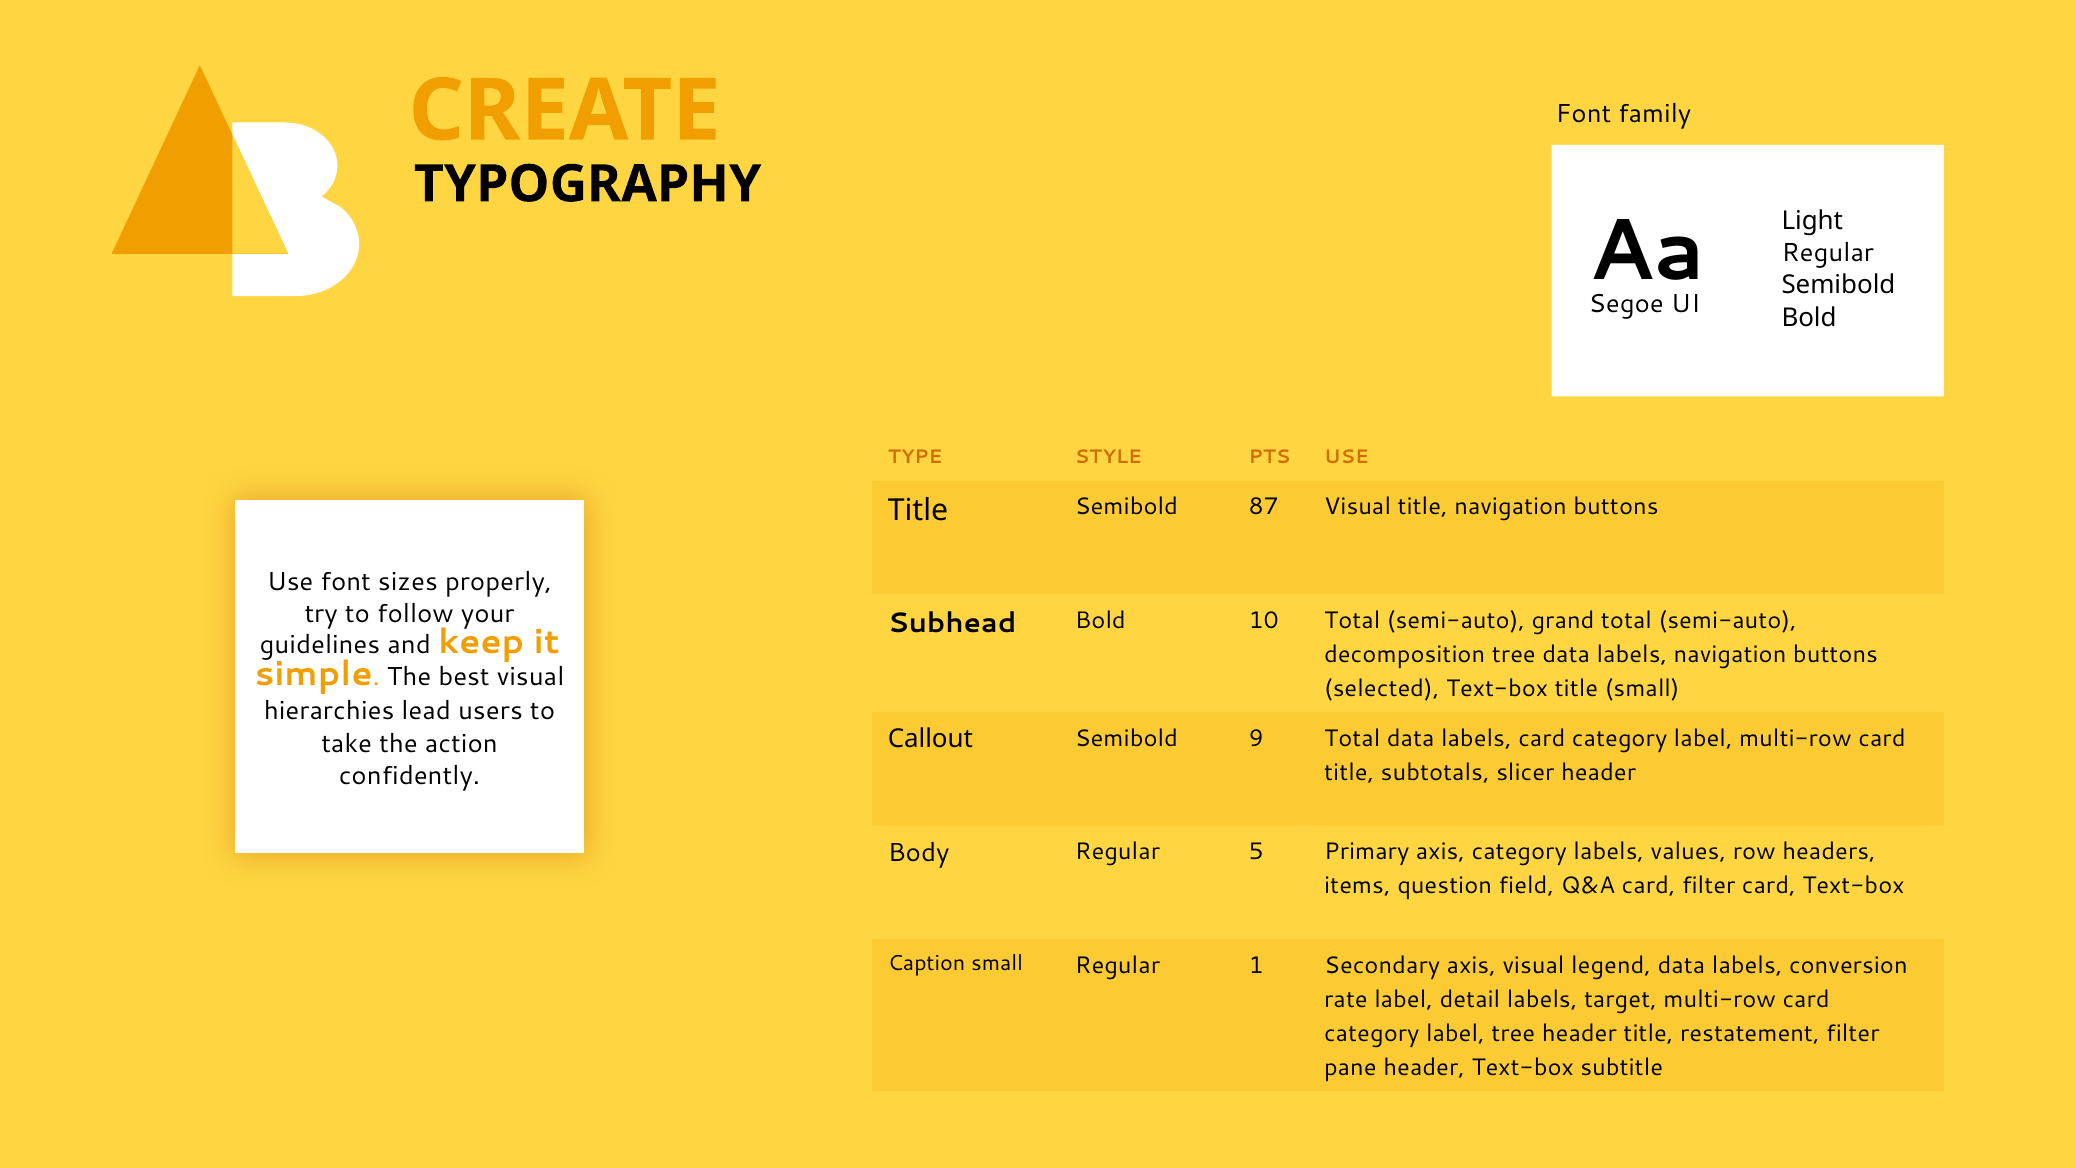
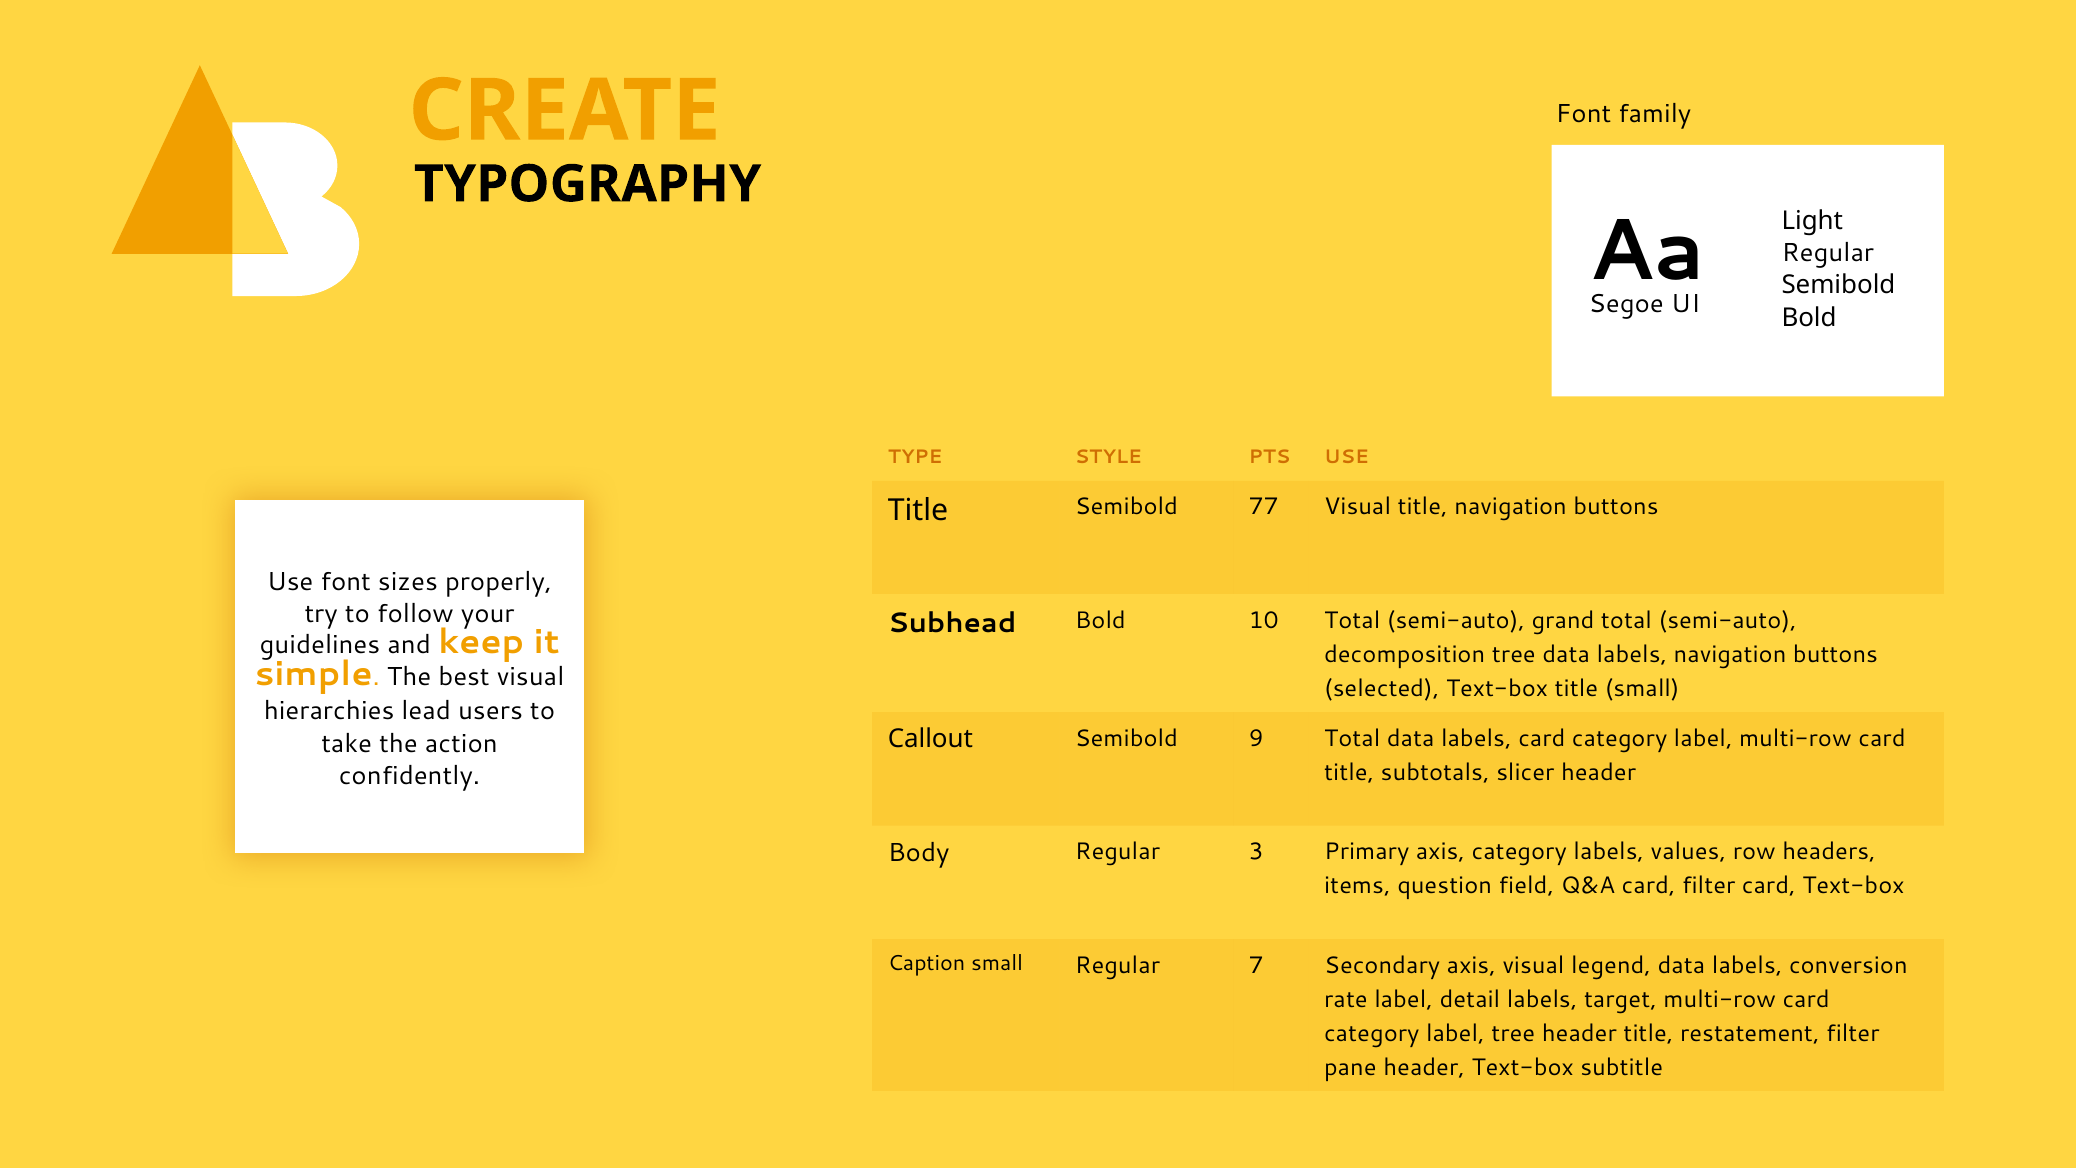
87: 87 -> 77 (1264, 507)
5: 5 -> 3 (1256, 852)
1: 1 -> 7 (1256, 965)
